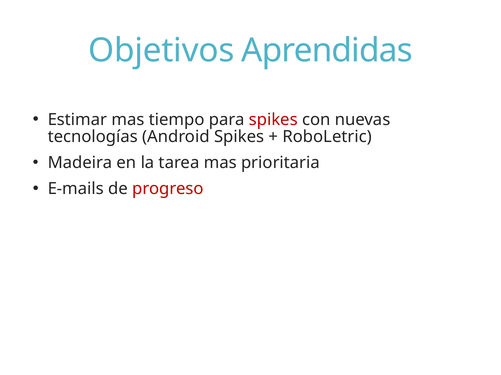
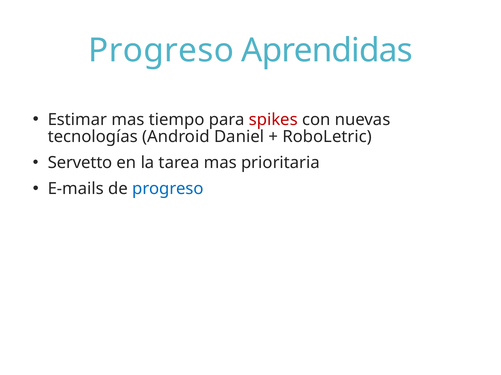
Objetivos: Objetivos -> Progreso (161, 51)
Android Spikes: Spikes -> Daniel (239, 137)
Madeira: Madeira -> Servetto (80, 163)
progreso colour: red -> blue (168, 189)
